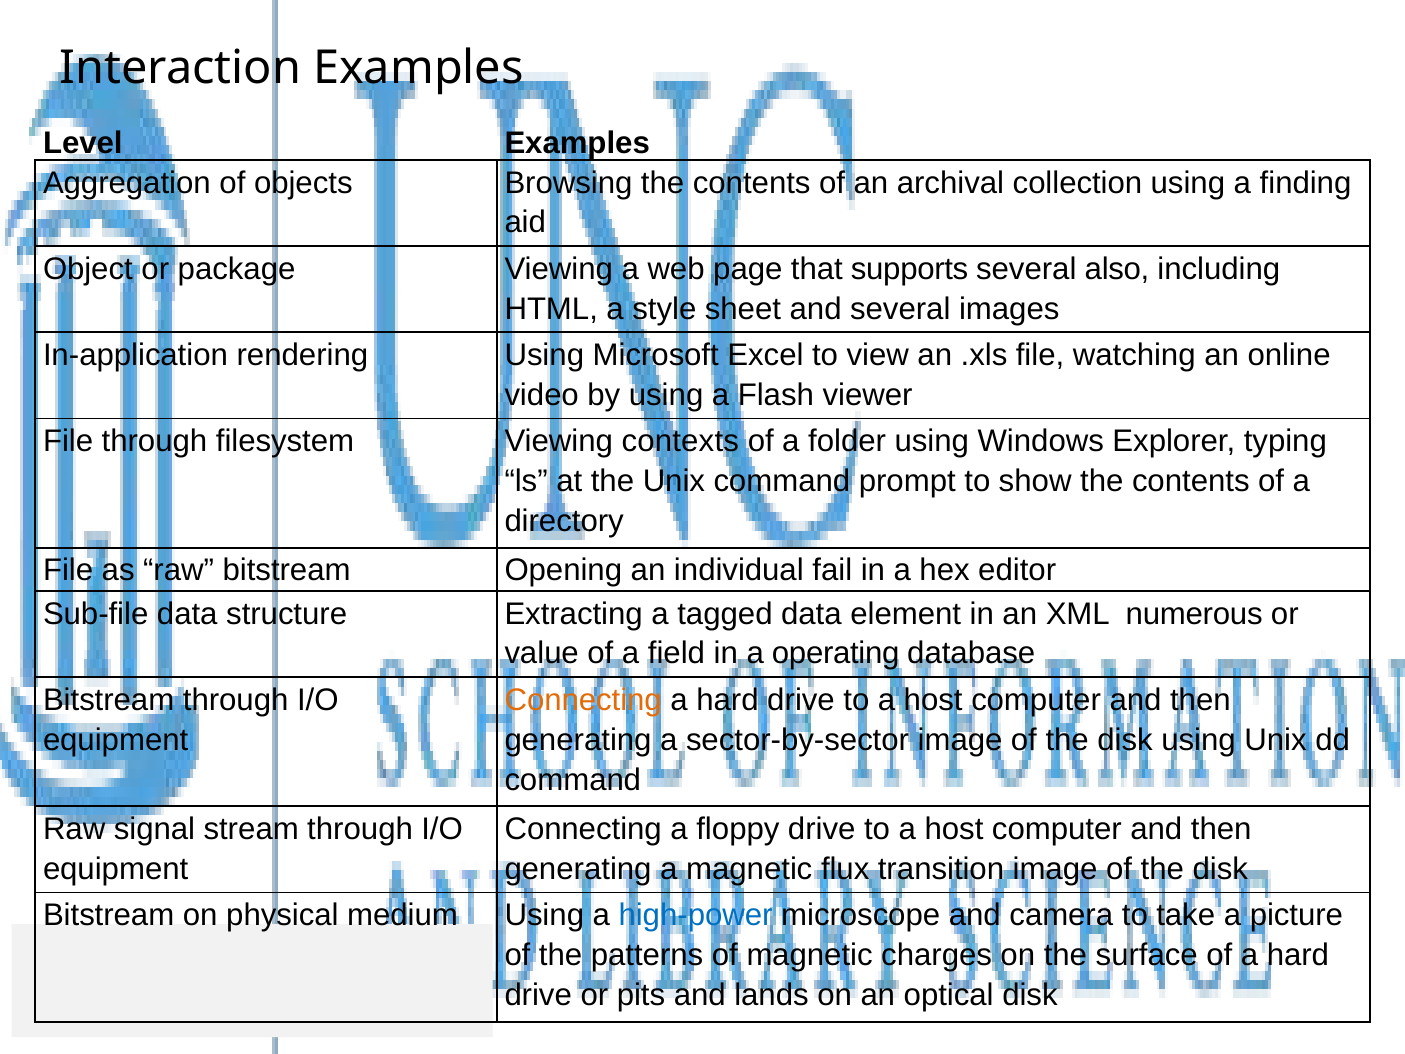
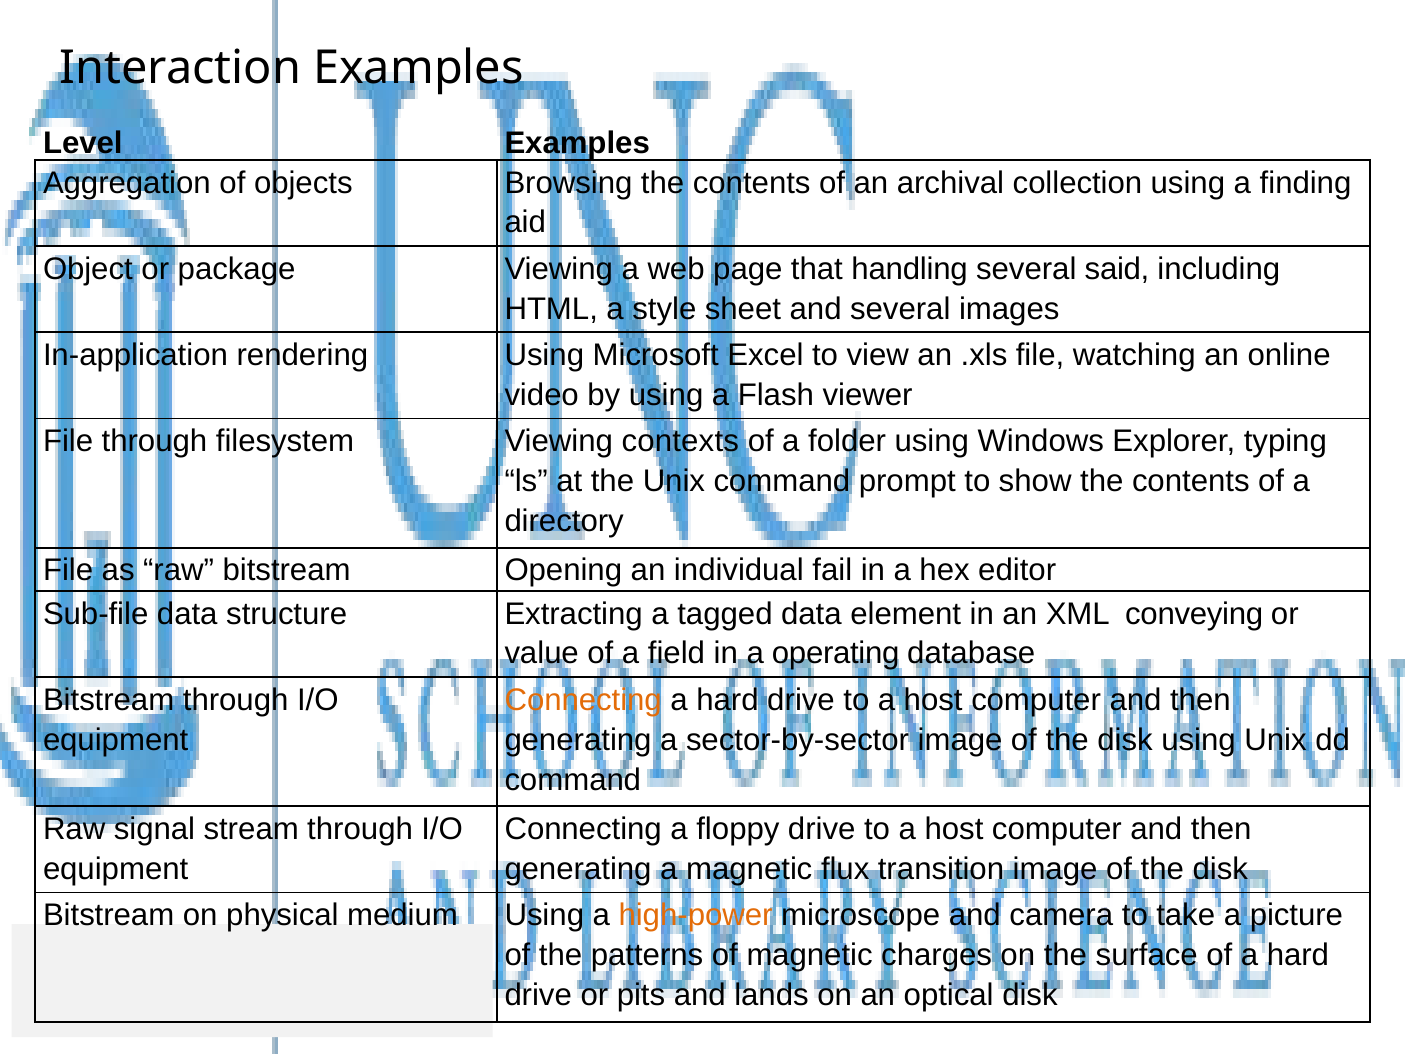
supports: supports -> handling (910, 269)
also: also -> said (1117, 269)
numerous: numerous -> conveying (1194, 614)
high-power colour: blue -> orange (696, 915)
